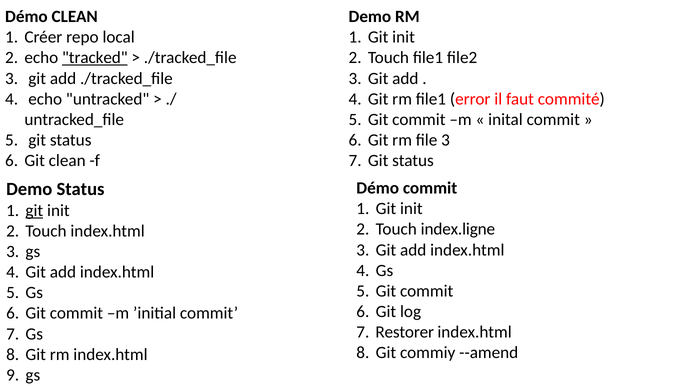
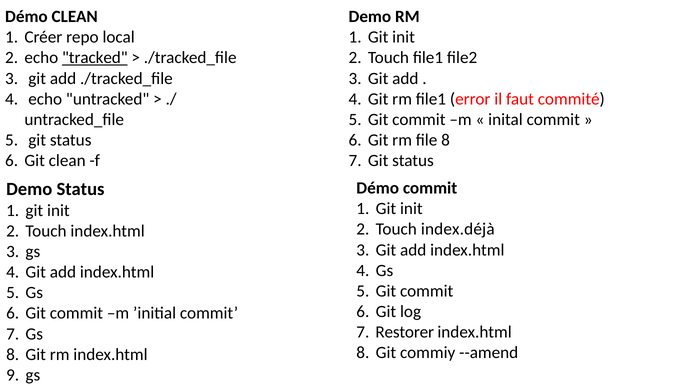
file 3: 3 -> 8 (446, 140)
git underline: present -> none (34, 211)
index.ligne: index.ligne -> index.déjà (458, 230)
